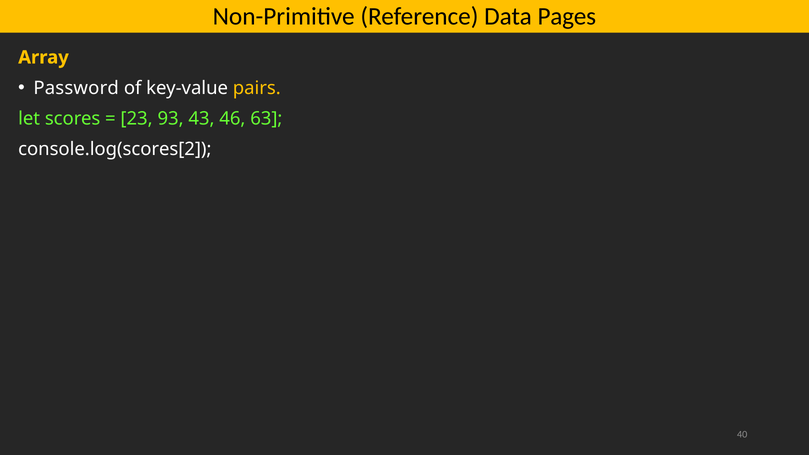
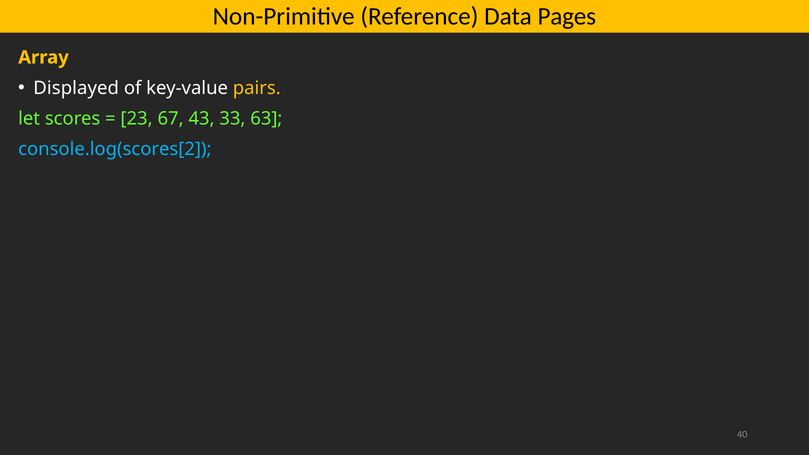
Password: Password -> Displayed (76, 88)
93: 93 -> 67 (171, 119)
46: 46 -> 33 (232, 119)
console.log(scores[2 colour: white -> light blue (115, 149)
